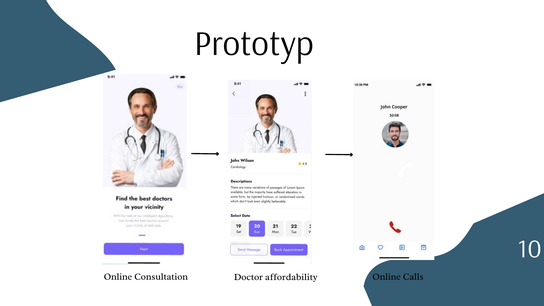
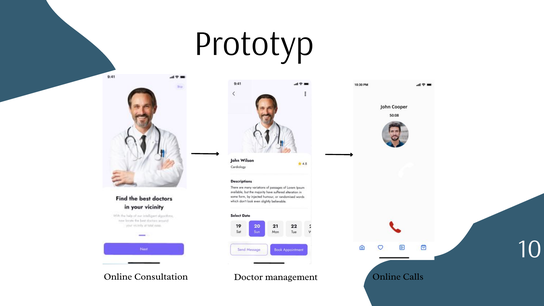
affordability: affordability -> management (291, 277)
